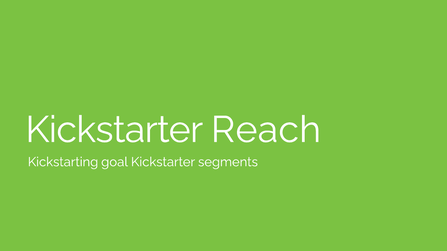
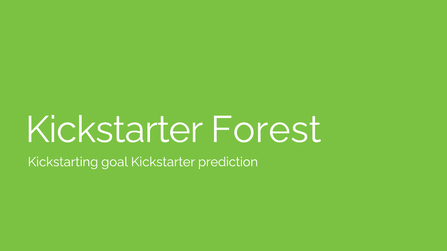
Reach: Reach -> Forest (266, 130)
segments: segments -> prediction (228, 162)
